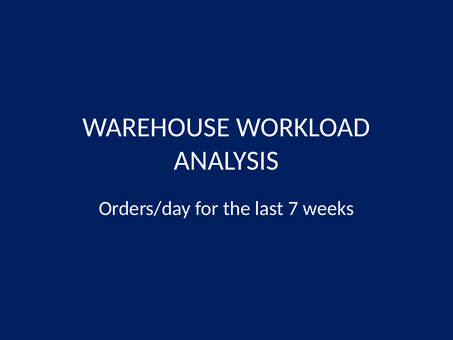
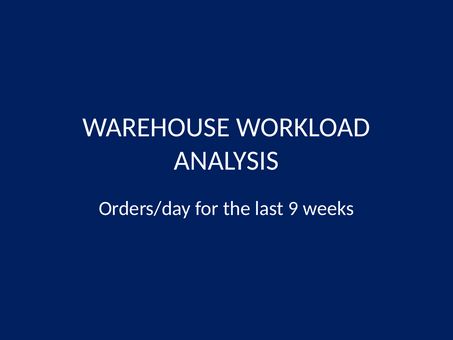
7: 7 -> 9 (293, 208)
